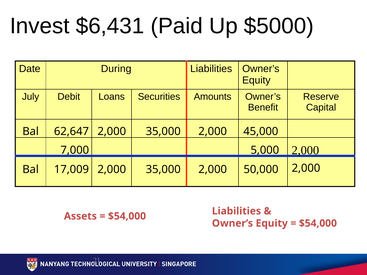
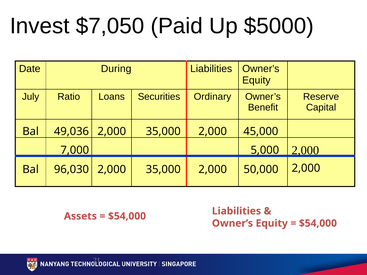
$6,431: $6,431 -> $7,050 (110, 26)
Debit: Debit -> Ratio (69, 97)
Amounts: Amounts -> Ordinary (213, 97)
62,647: 62,647 -> 49,036 (71, 132)
17,009: 17,009 -> 96,030 (71, 170)
